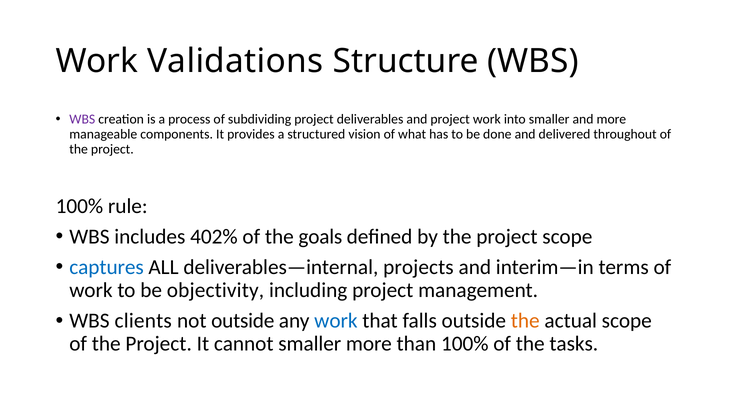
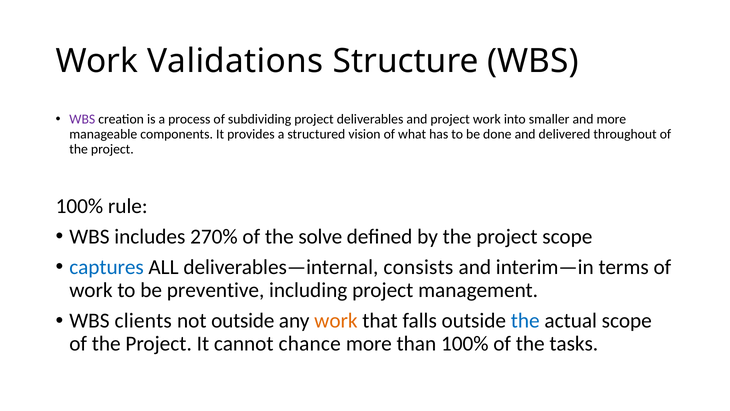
402%: 402% -> 270% (214, 236)
goals: goals -> solve (320, 236)
projects: projects -> consists (418, 267)
objectivity: objectivity -> preventive (216, 290)
work colour: blue -> orange (336, 321)
the colour: orange -> blue (525, 321)
cannot smaller: smaller -> chance (310, 343)
